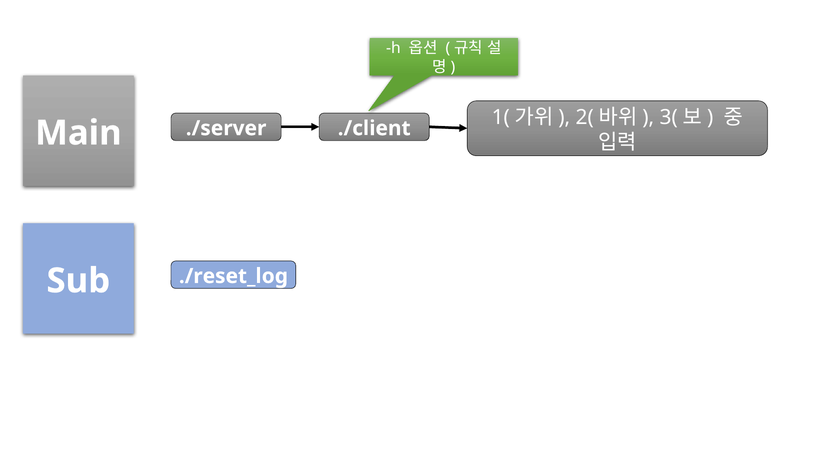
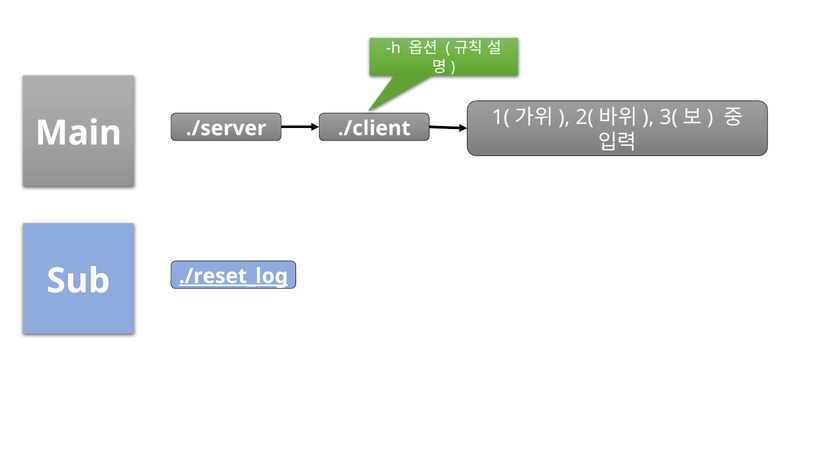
./reset_log underline: none -> present (233, 276)
